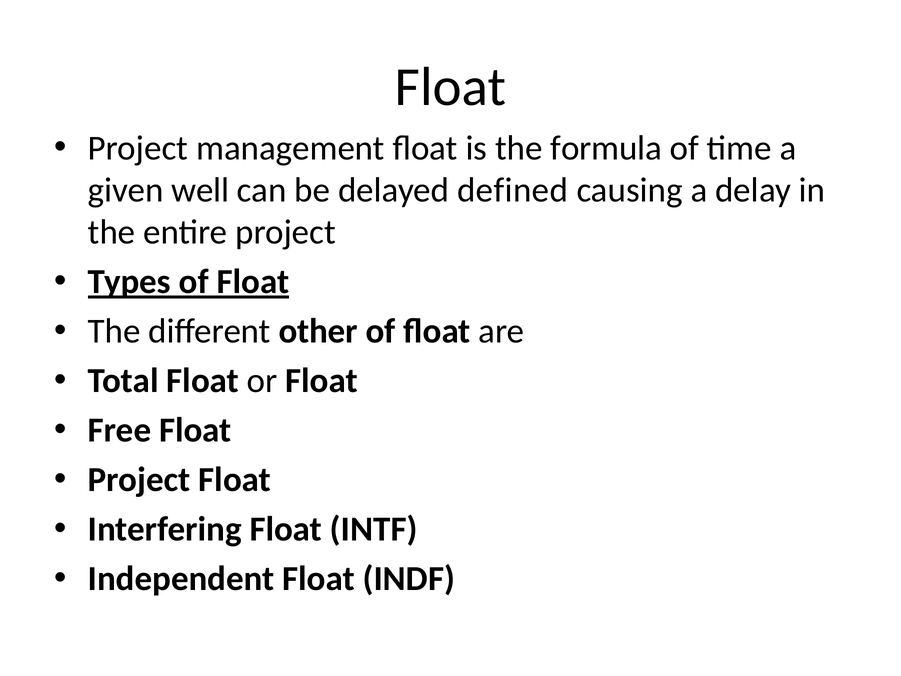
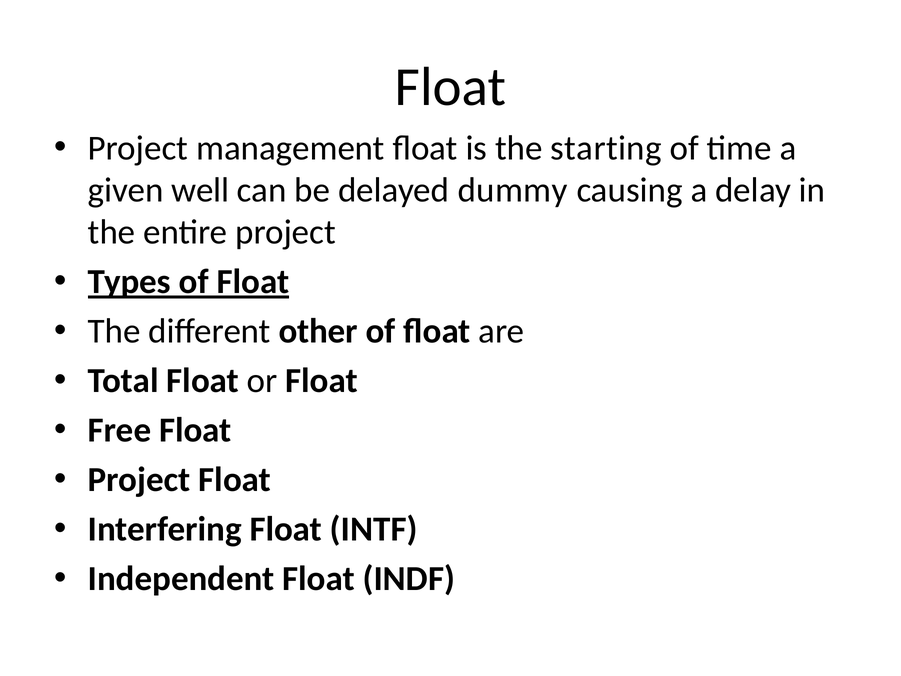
formula: formula -> starting (606, 148)
defined: defined -> dummy (513, 190)
